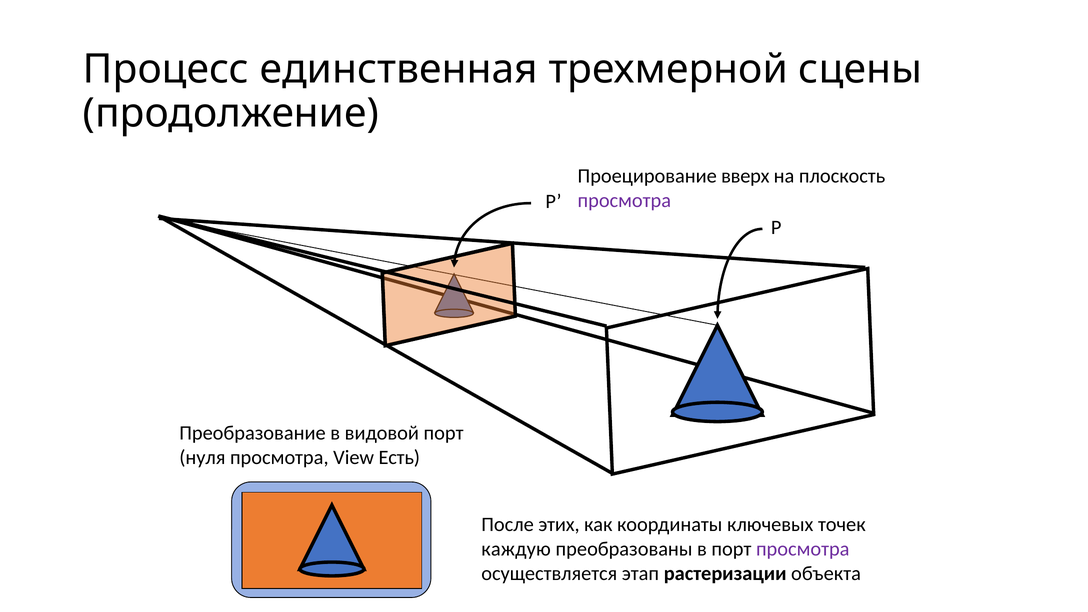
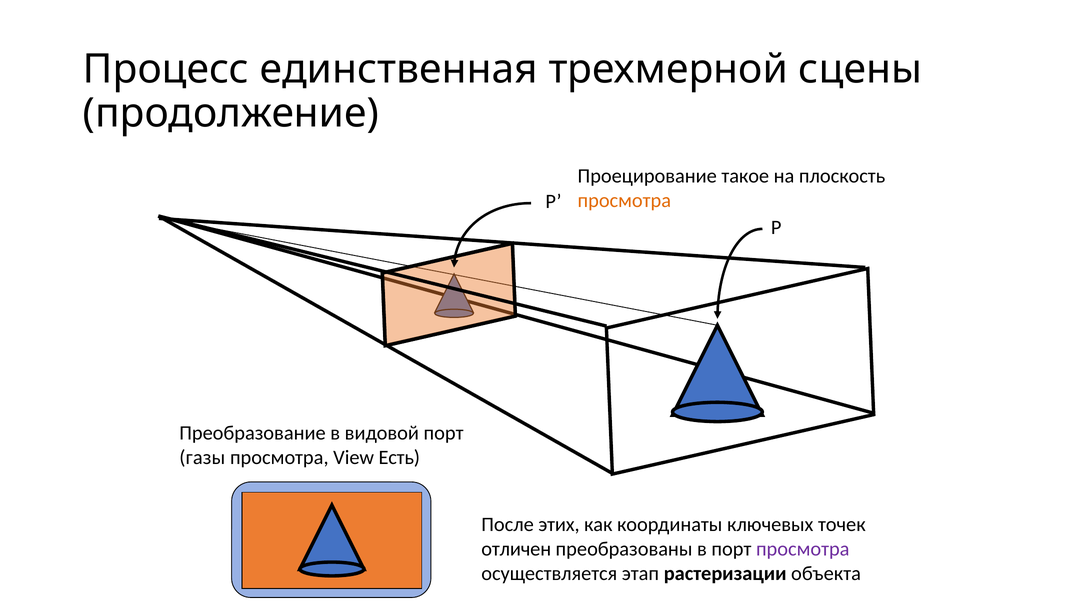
вверх: вверх -> такое (745, 176)
просмотра colour: purple -> orange (624, 200)
нуля: нуля -> газы (202, 457)
каждую: каждую -> отличен (516, 549)
